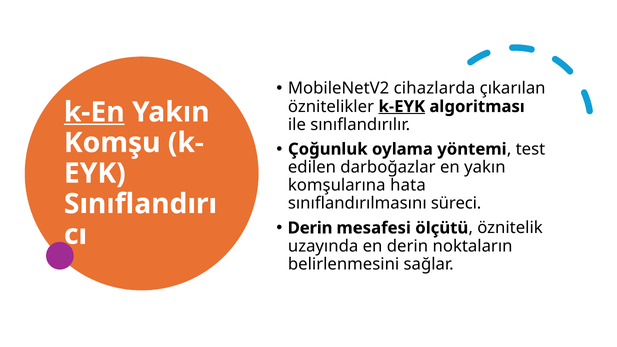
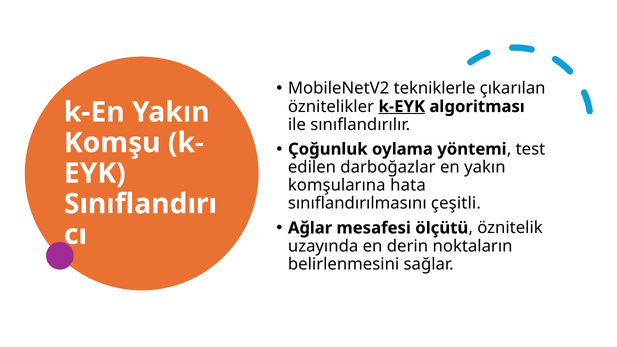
cihazlarda: cihazlarda -> tekniklerle (435, 88)
k-En underline: present -> none (94, 112)
süreci: süreci -> çeşitli (456, 203)
Derin: Derin -> Ağlar (310, 228)
